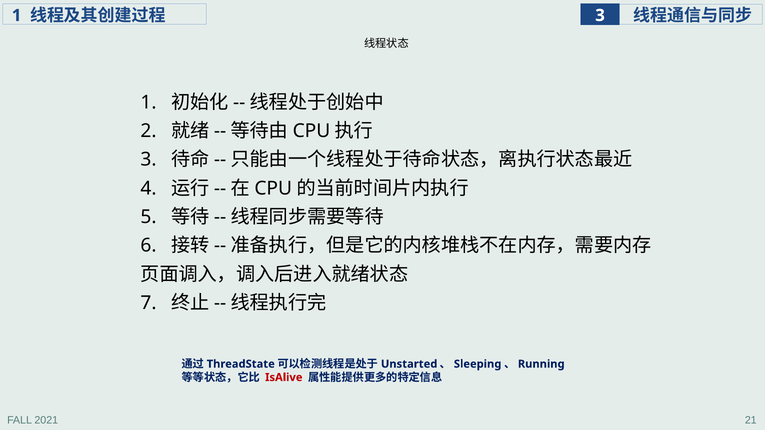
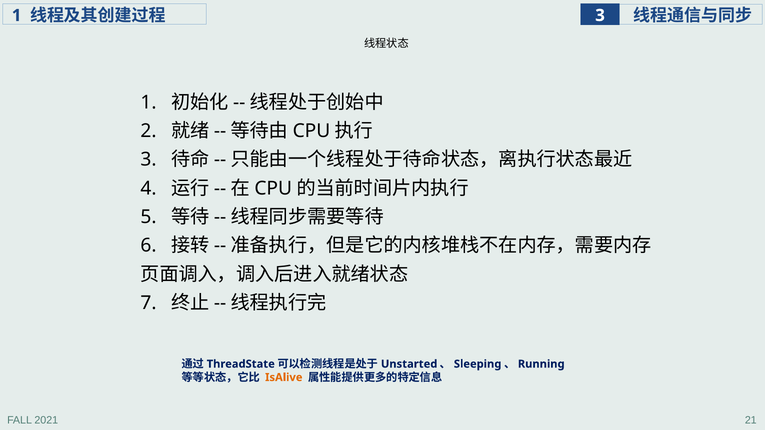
IsAlive colour: red -> orange (284, 378)
